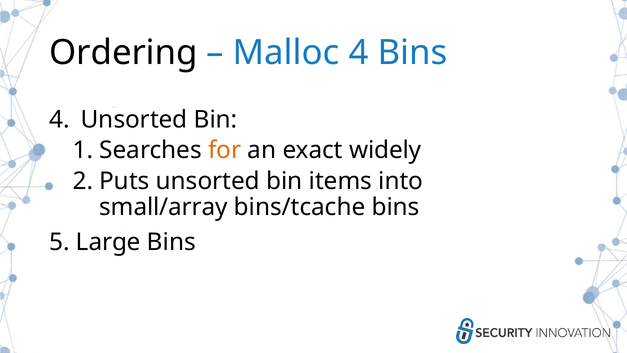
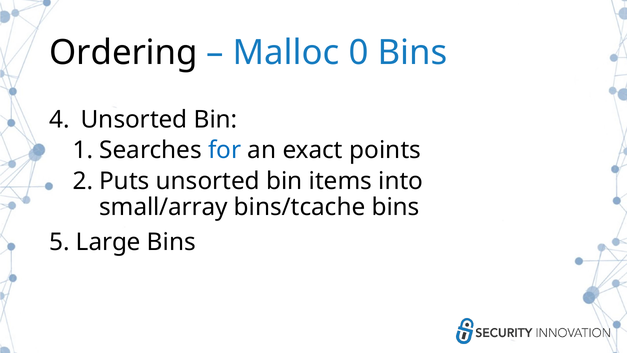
Malloc 4: 4 -> 0 (359, 53)
for colour: orange -> blue (225, 150)
widely: widely -> points (385, 150)
